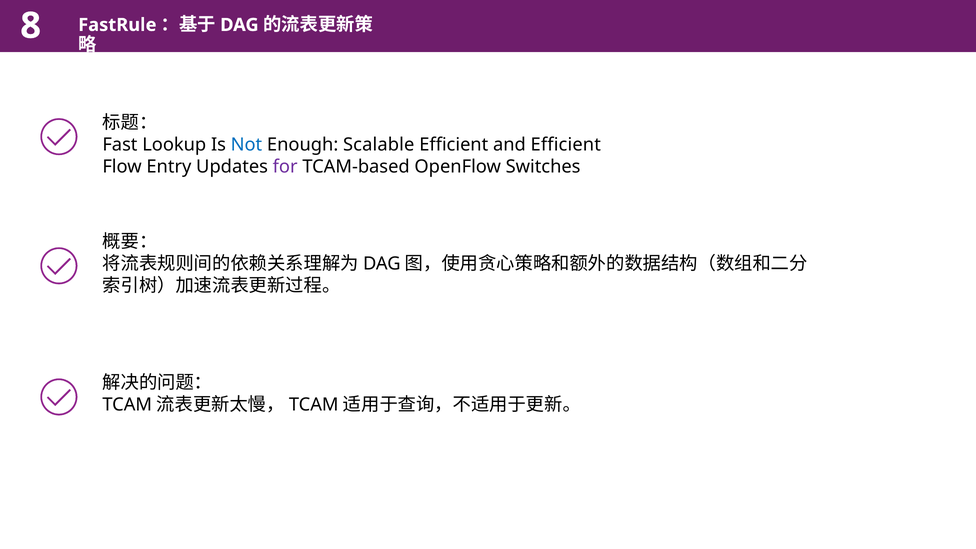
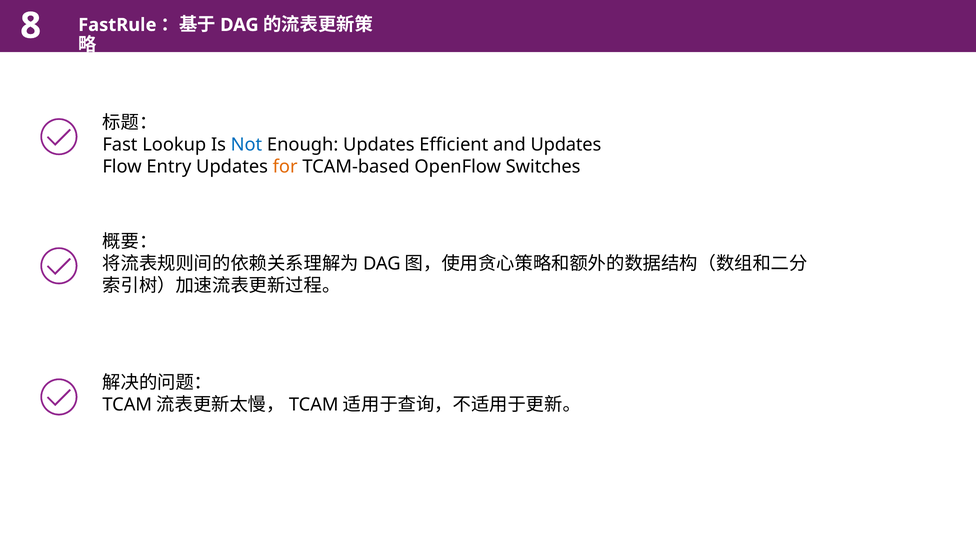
Enough Scalable: Scalable -> Updates (379, 145)
and Efficient: Efficient -> Updates (566, 145)
for colour: purple -> orange (285, 167)
